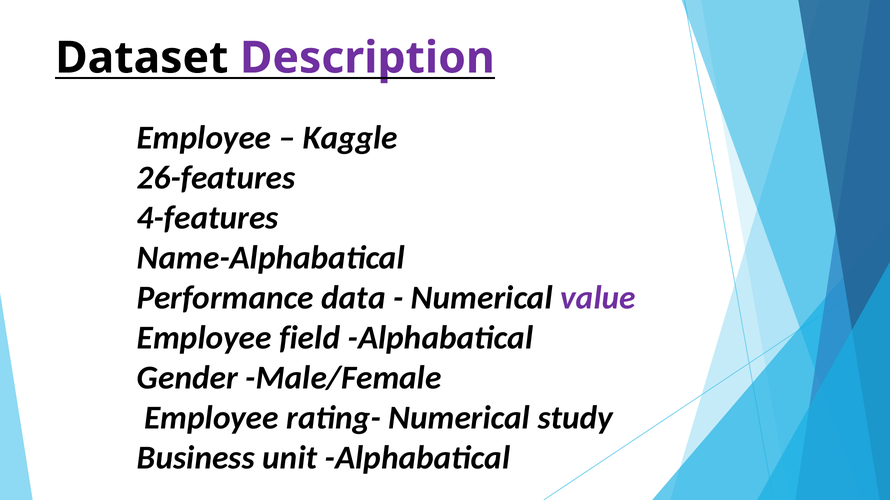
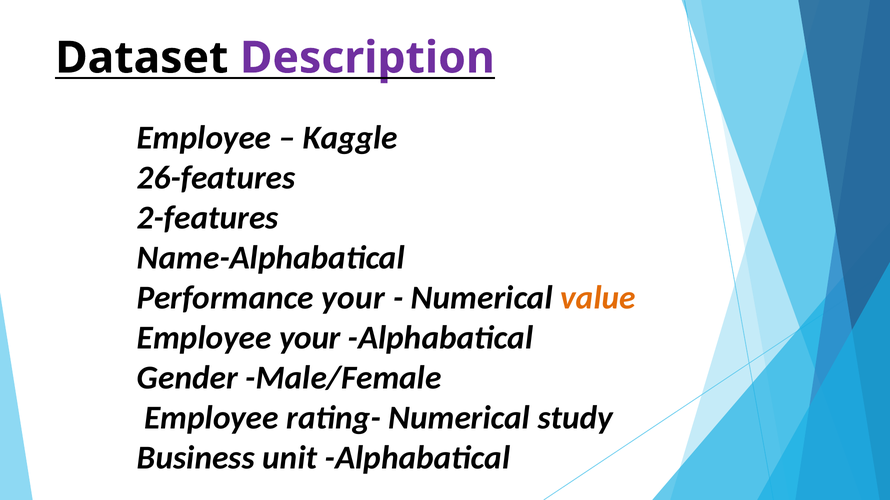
4-features: 4-features -> 2-features (208, 218)
Performance data: data -> your (353, 298)
value colour: purple -> orange (598, 298)
Employee field: field -> your (310, 338)
